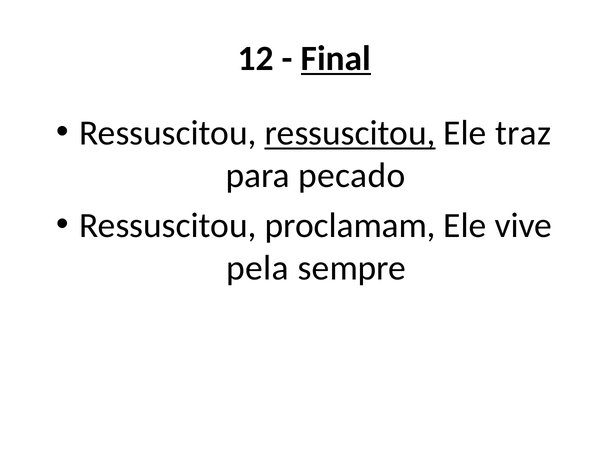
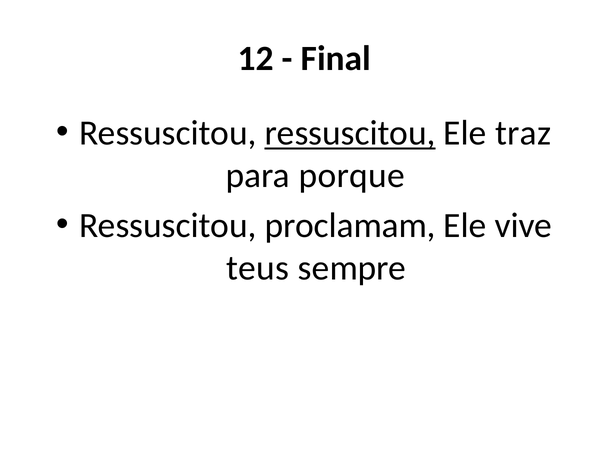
Final underline: present -> none (336, 59)
pecado: pecado -> porque (352, 176)
pela: pela -> teus (258, 268)
